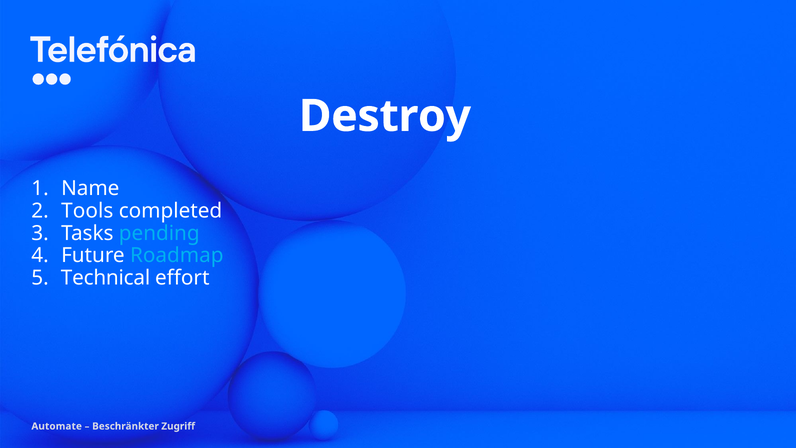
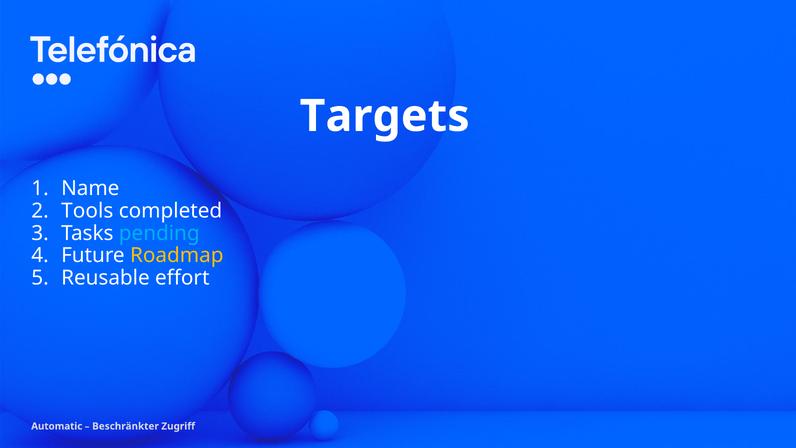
Destroy: Destroy -> Targets (385, 116)
Roadmap colour: light blue -> yellow (177, 255)
Technical: Technical -> Reusable (105, 278)
Automate: Automate -> Automatic (57, 426)
